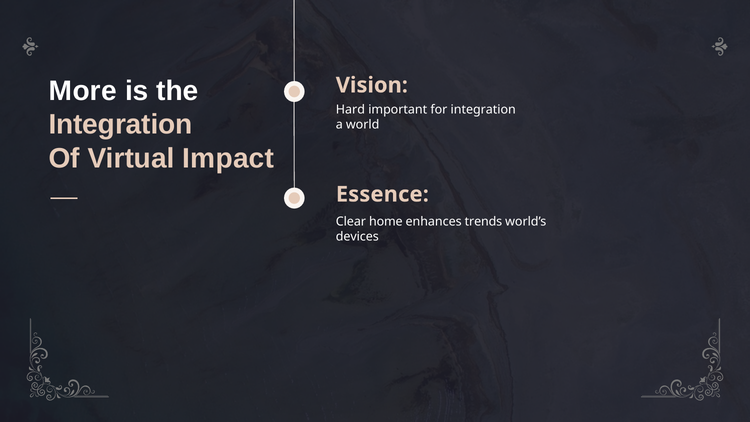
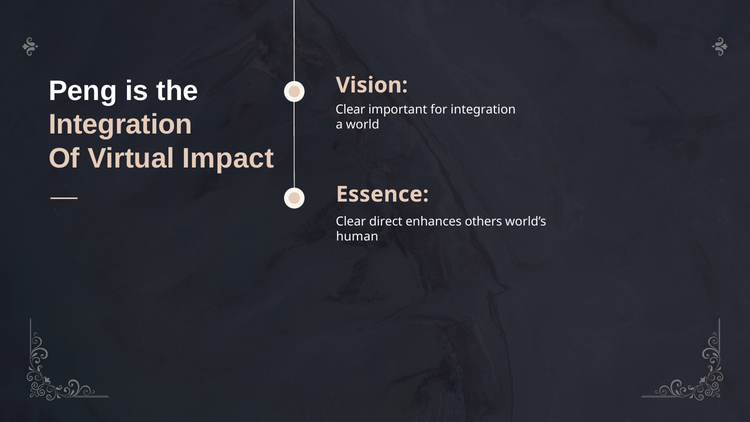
More: More -> Peng (83, 91)
Hard: Hard -> Clear (350, 110)
home: home -> direct (386, 222)
trends: trends -> others (483, 222)
devices: devices -> human (357, 237)
